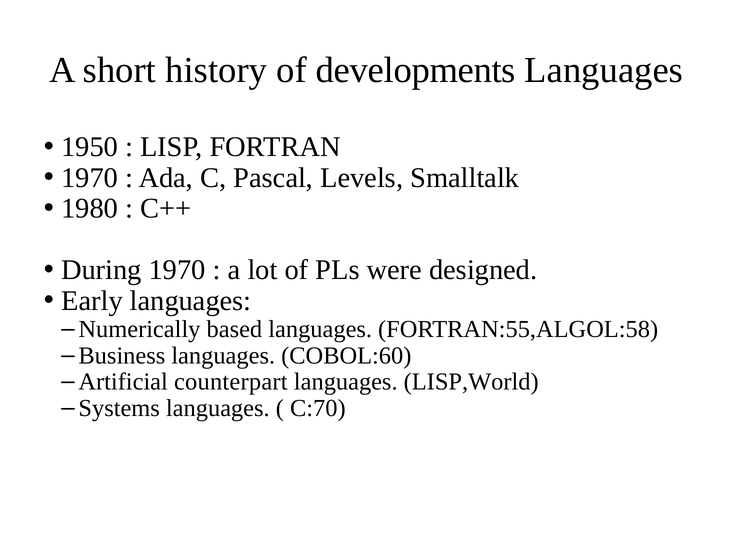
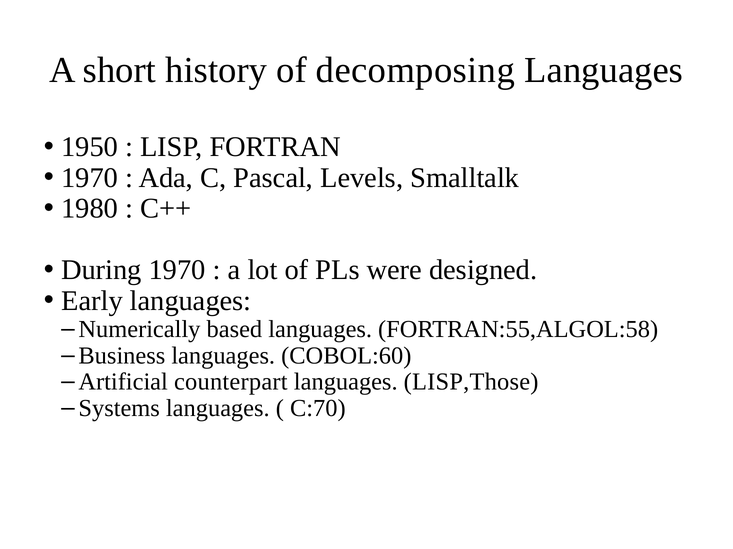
developments: developments -> decomposing (415, 70)
LISP,World: LISP,World -> LISP,Those (471, 382)
